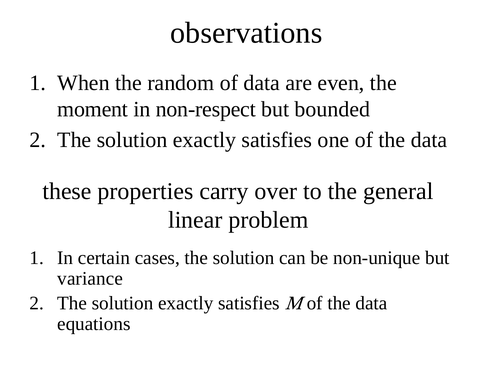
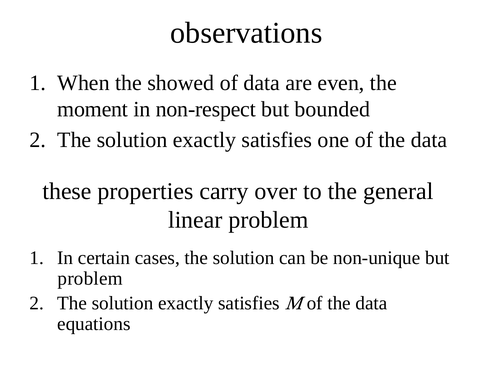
random: random -> showed (181, 83)
variance: variance -> problem (90, 278)
